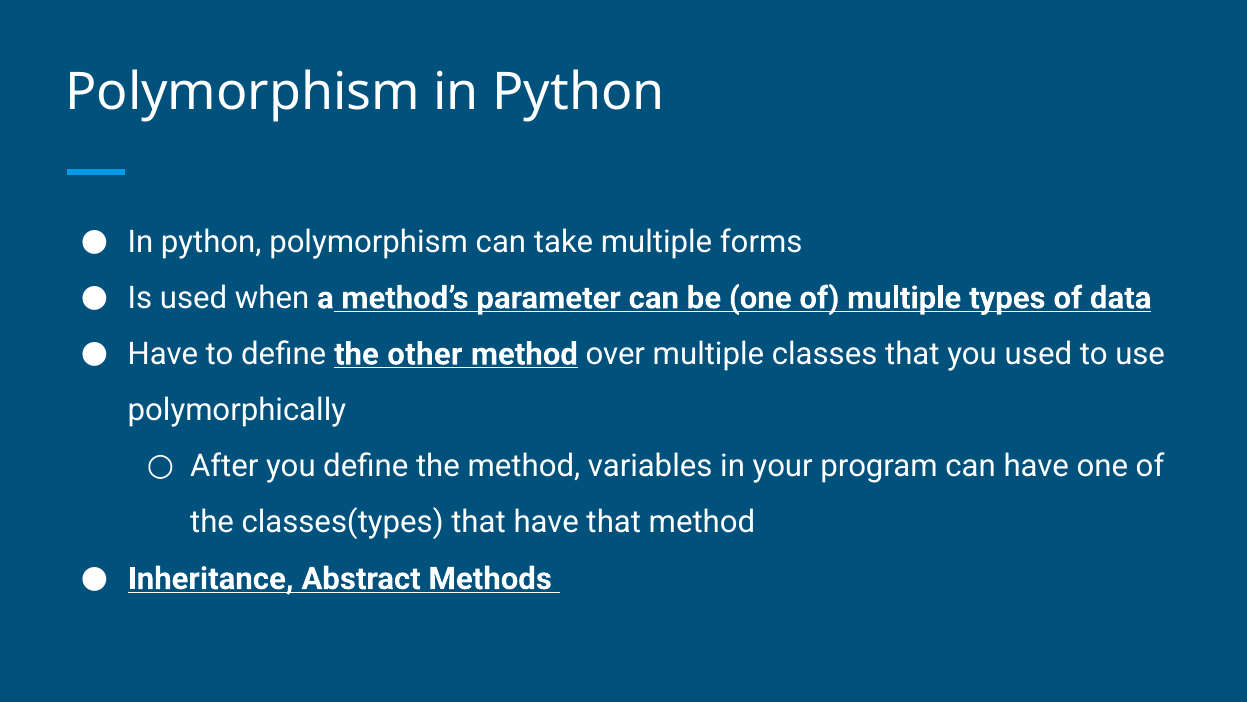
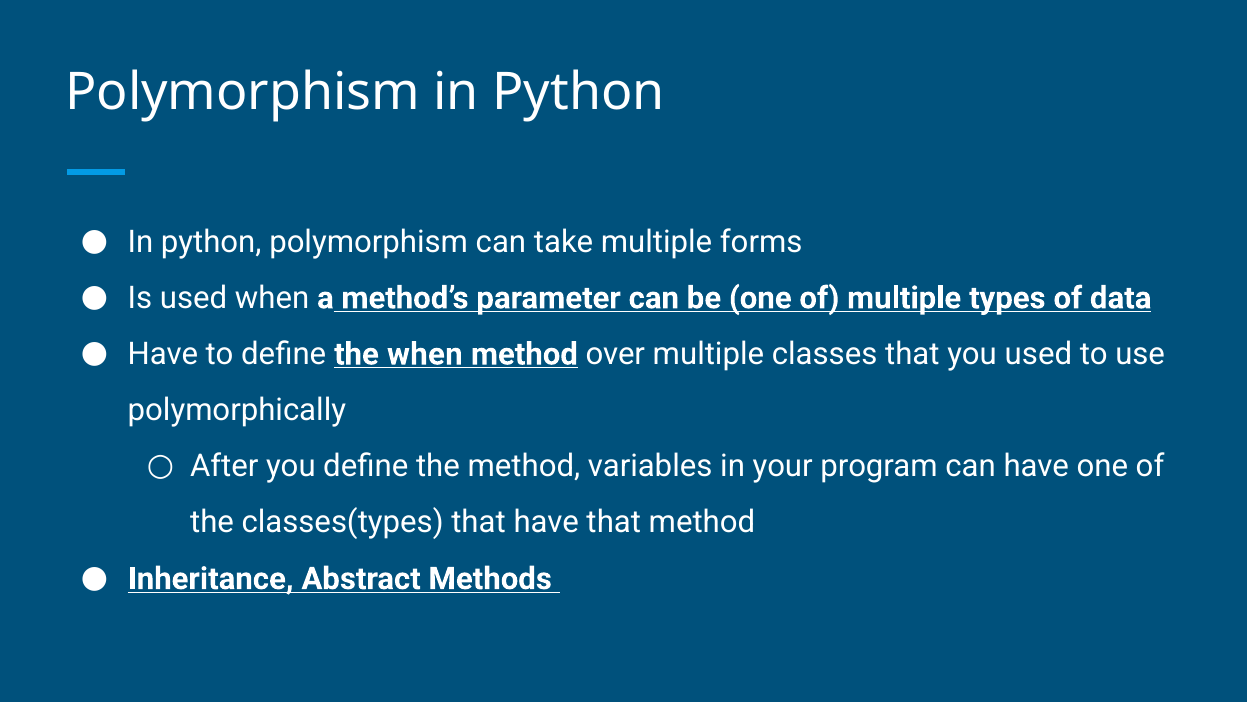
the other: other -> when (425, 354)
